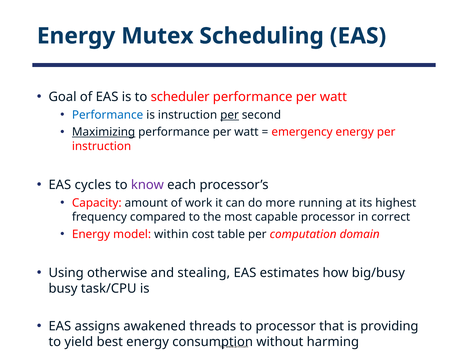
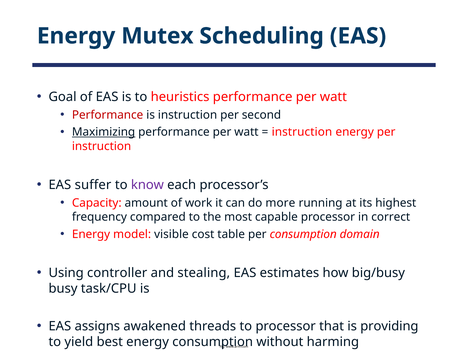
scheduler: scheduler -> heuristics (180, 97)
Performance colour: blue -> red (108, 115)
per underline: present -> none (230, 115)
emergency: emergency -> instruction (302, 132)
cycles: cycles -> suffer (93, 185)
within: within -> visible (171, 234)
per computation: computation -> consumption (303, 234)
otherwise: otherwise -> controller (117, 273)
